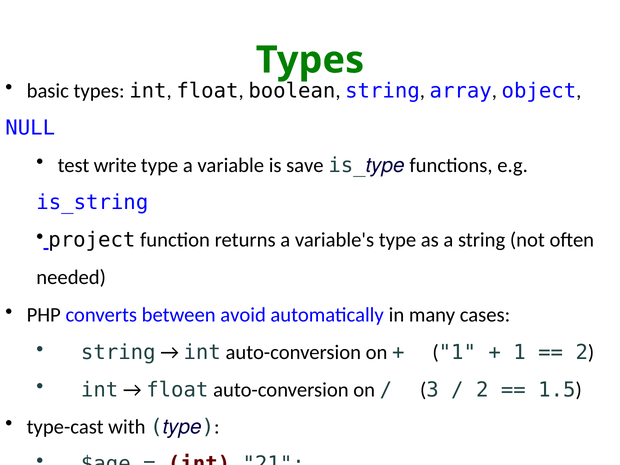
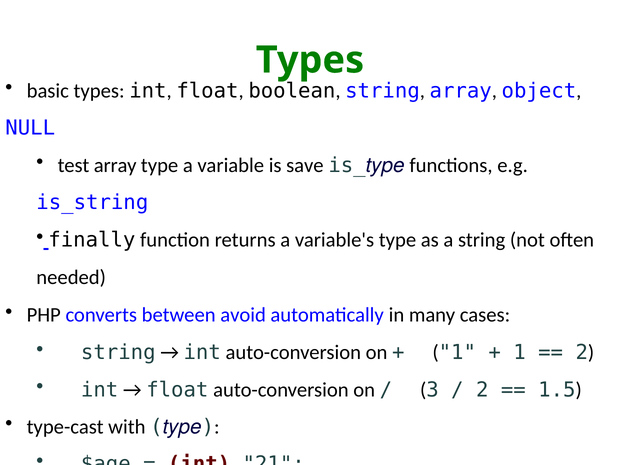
test write: write -> array (115, 165)
project: project -> finally (92, 240)
